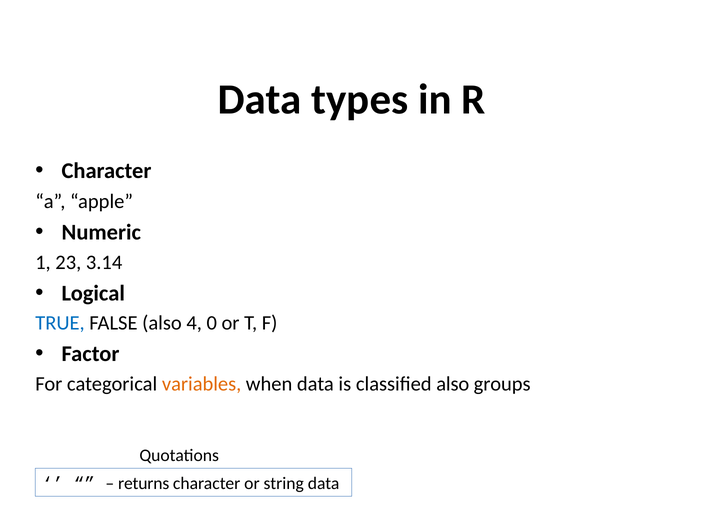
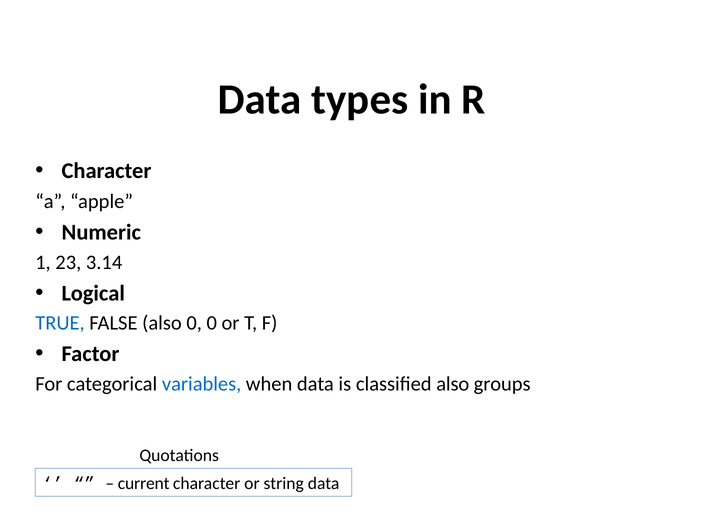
also 4: 4 -> 0 (194, 323)
variables colour: orange -> blue (202, 384)
returns: returns -> current (144, 484)
